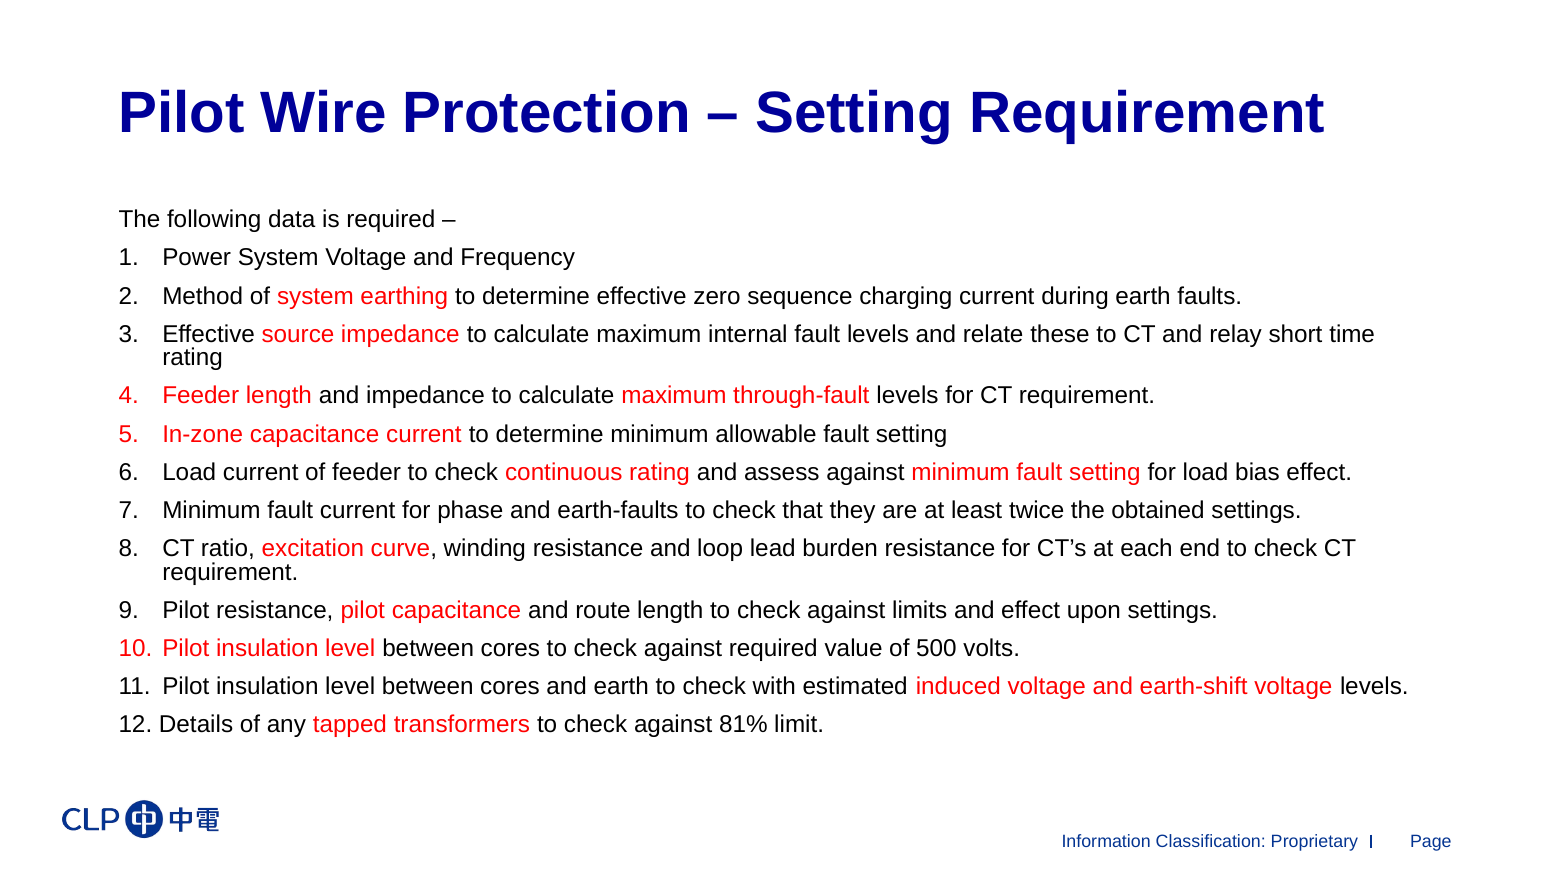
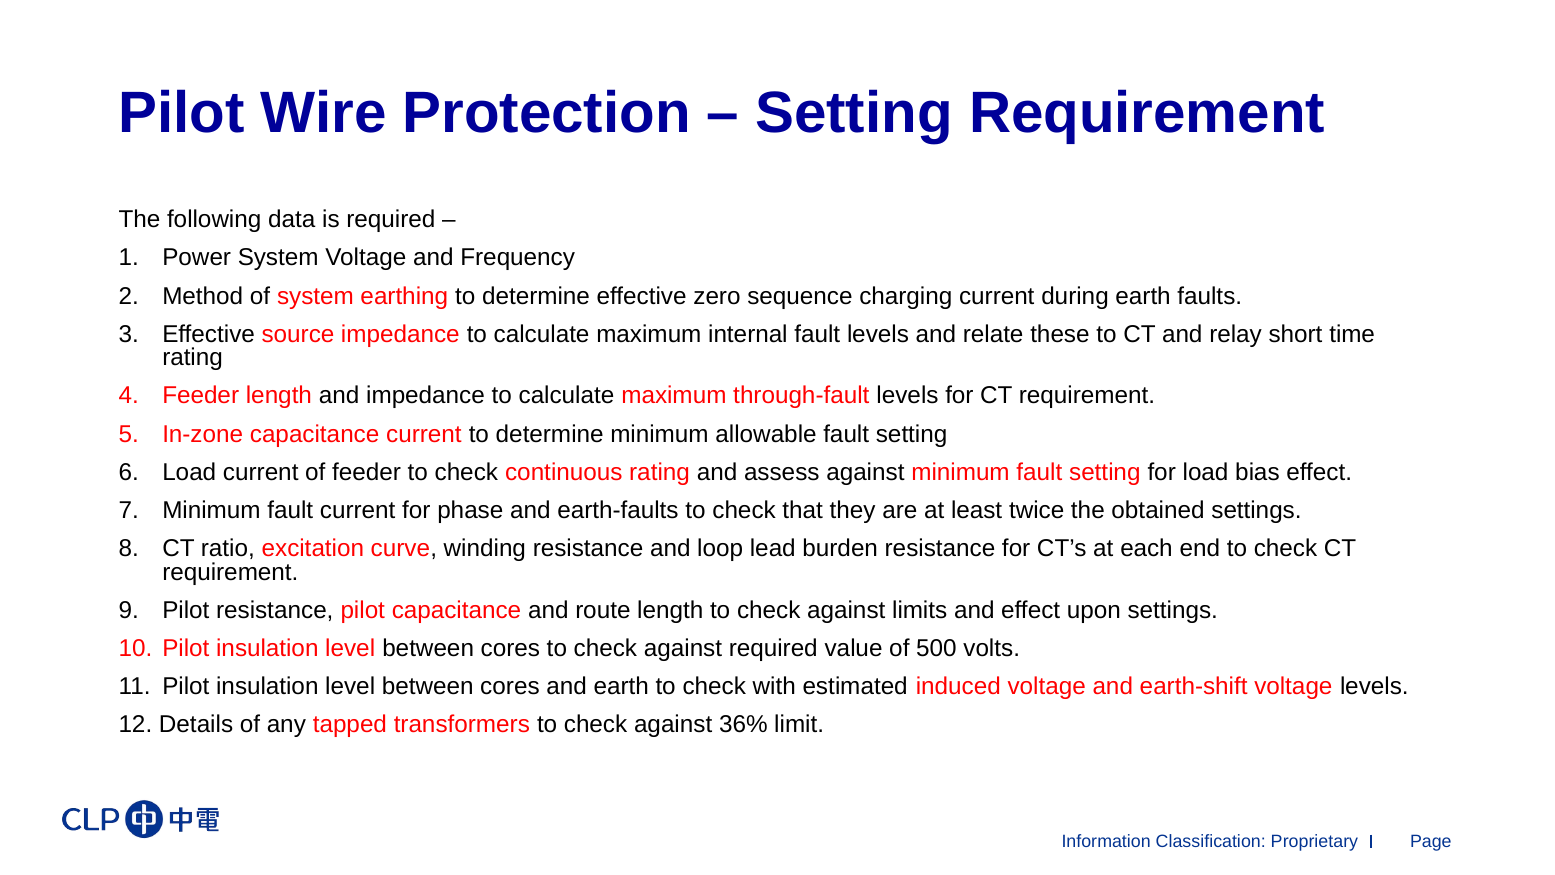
81%: 81% -> 36% (743, 725)
